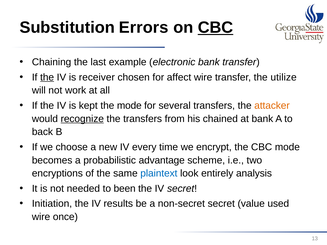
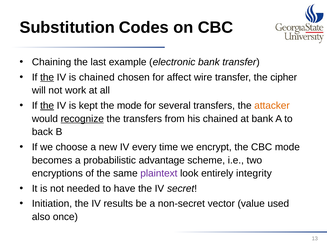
Errors: Errors -> Codes (144, 28)
CBC underline: present -> none (216, 28)
is receiver: receiver -> chained (97, 77)
utilize: utilize -> cipher (284, 77)
the underline: none -> present (47, 106)
plaintext colour: blue -> purple (159, 174)
analysis: analysis -> integrity (254, 174)
been: been -> have (125, 189)
non-secret secret: secret -> vector (221, 204)
wire: wire -> also (41, 217)
